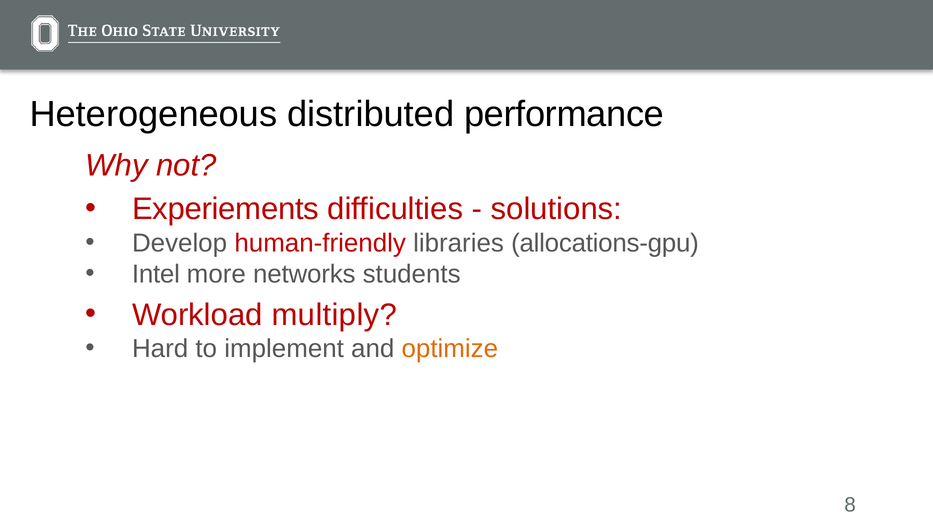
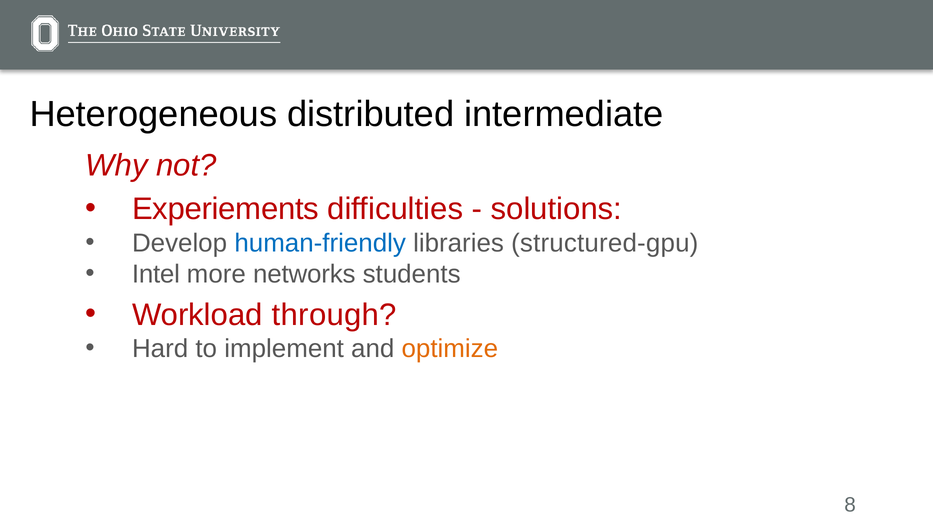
performance: performance -> intermediate (564, 114)
human-friendly colour: red -> blue (320, 243)
allocations-gpu: allocations-gpu -> structured-gpu (605, 243)
multiply: multiply -> through (334, 315)
